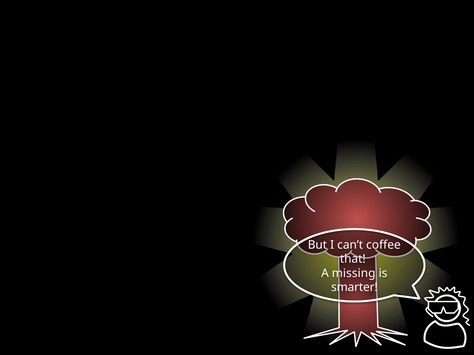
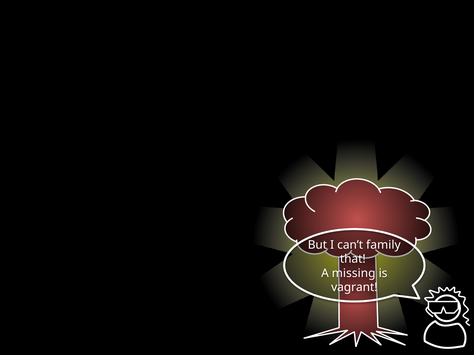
coffee: coffee -> family (383, 245)
smarter: smarter -> vagrant (354, 288)
